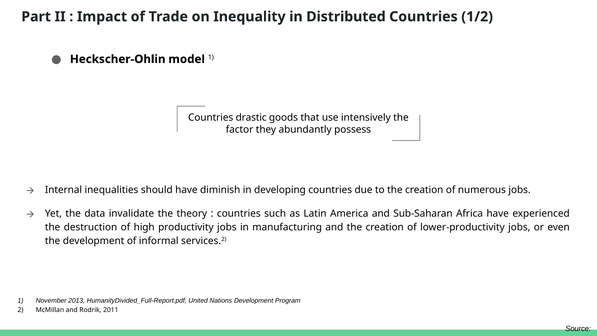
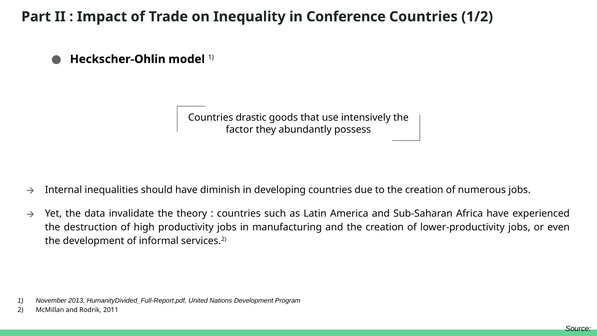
Distributed: Distributed -> Conference (346, 17)
